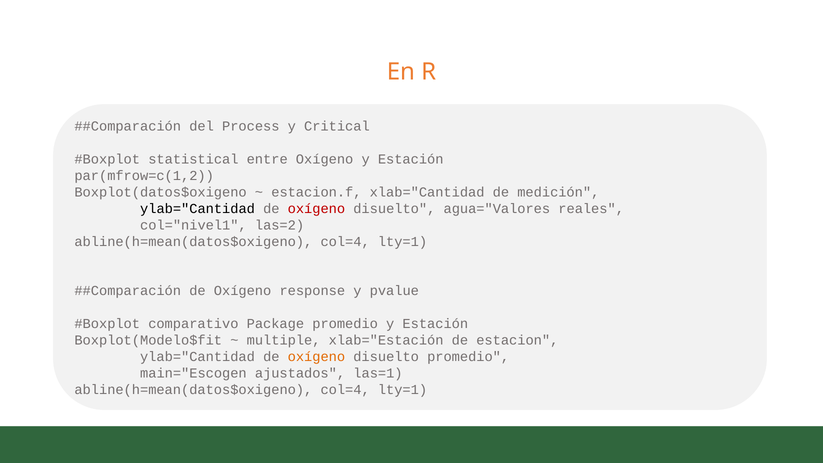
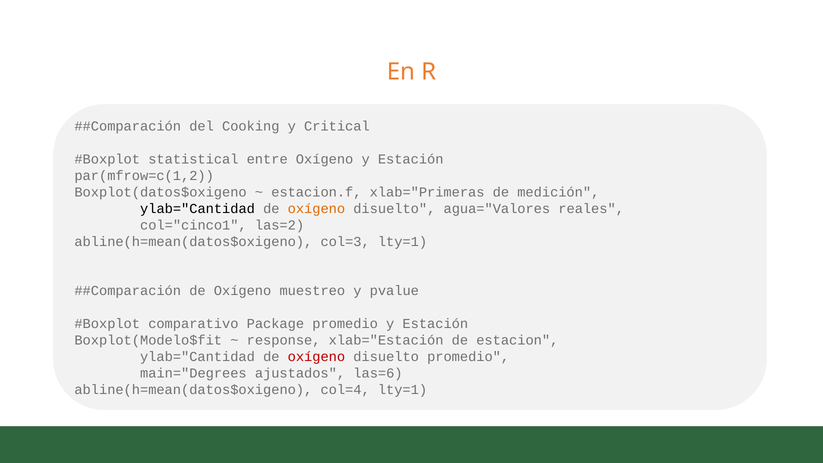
Process: Process -> Cooking (251, 126)
xlab="Cantidad: xlab="Cantidad -> xlab="Primeras (427, 192)
oxígeno colour: red -> orange (316, 209)
col="nivel1: col="nivel1 -> col="cinco1 (193, 225)
col=4: col=4 -> col=3 (345, 242)
response: response -> muestreo (312, 291)
multiple: multiple -> response (284, 340)
oxígeno colour: orange -> red (316, 357)
main="Escogen: main="Escogen -> main="Degrees (193, 373)
las=1: las=1 -> las=6 (378, 373)
